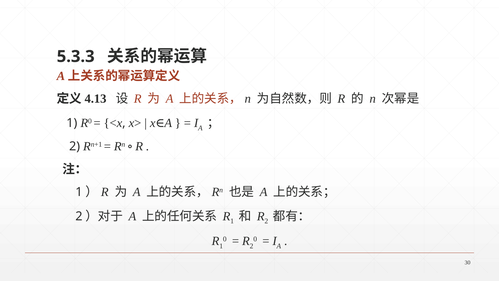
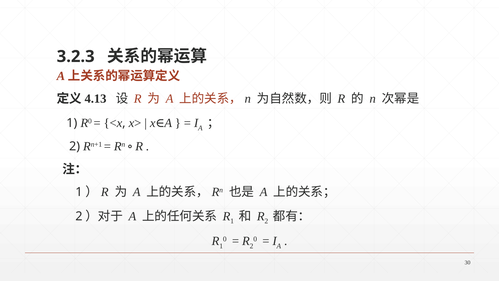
5.3.3: 5.3.3 -> 3.2.3 (76, 56)
